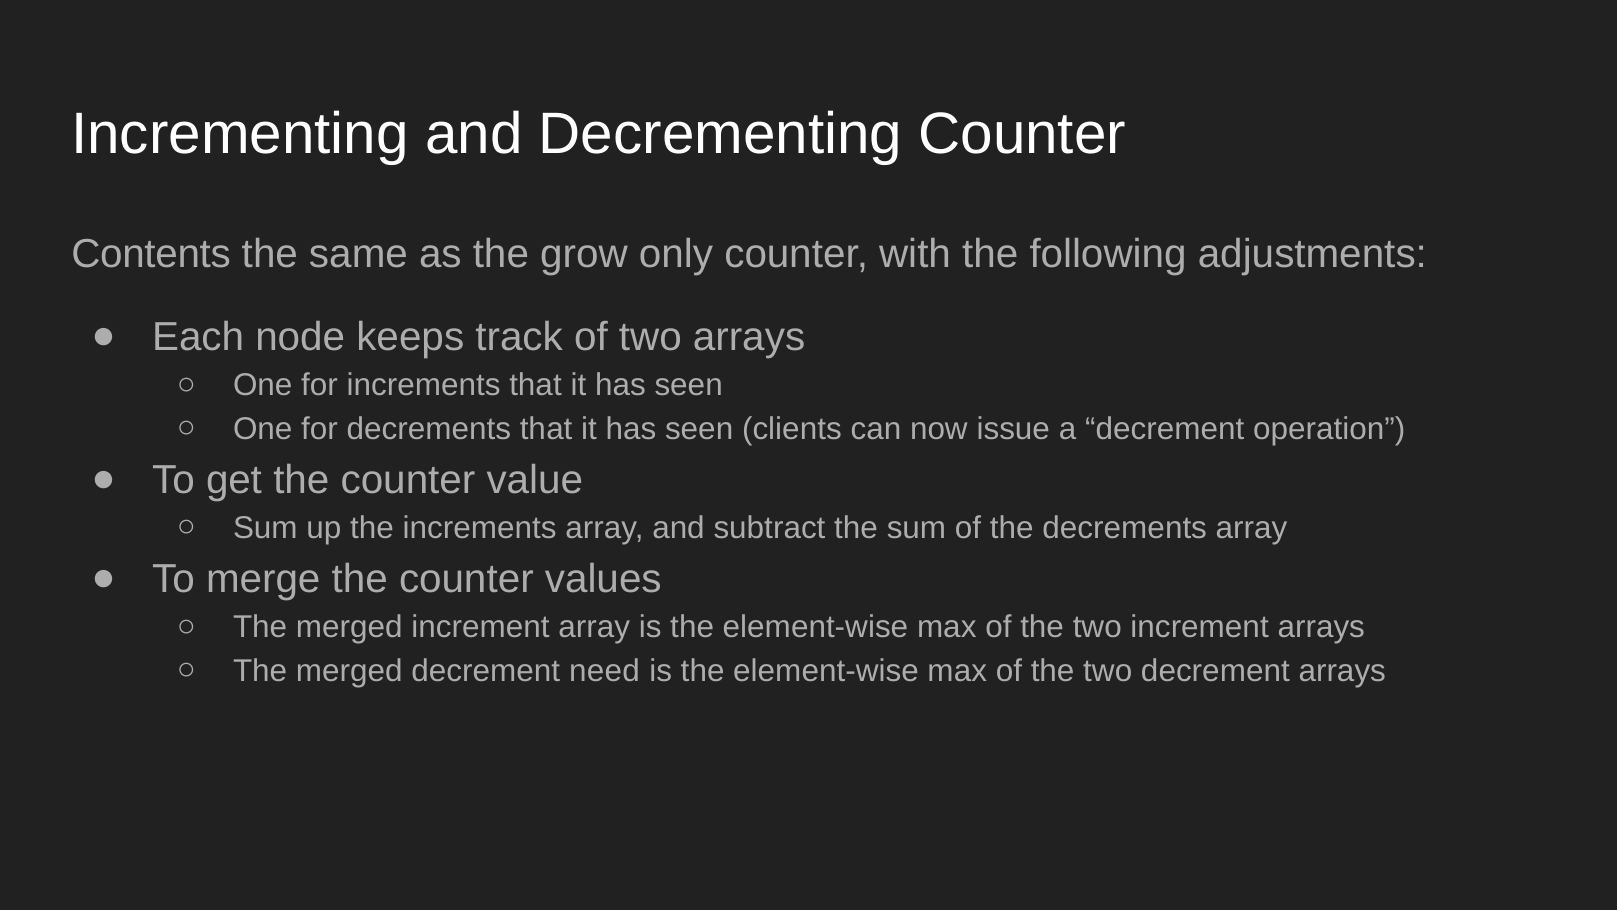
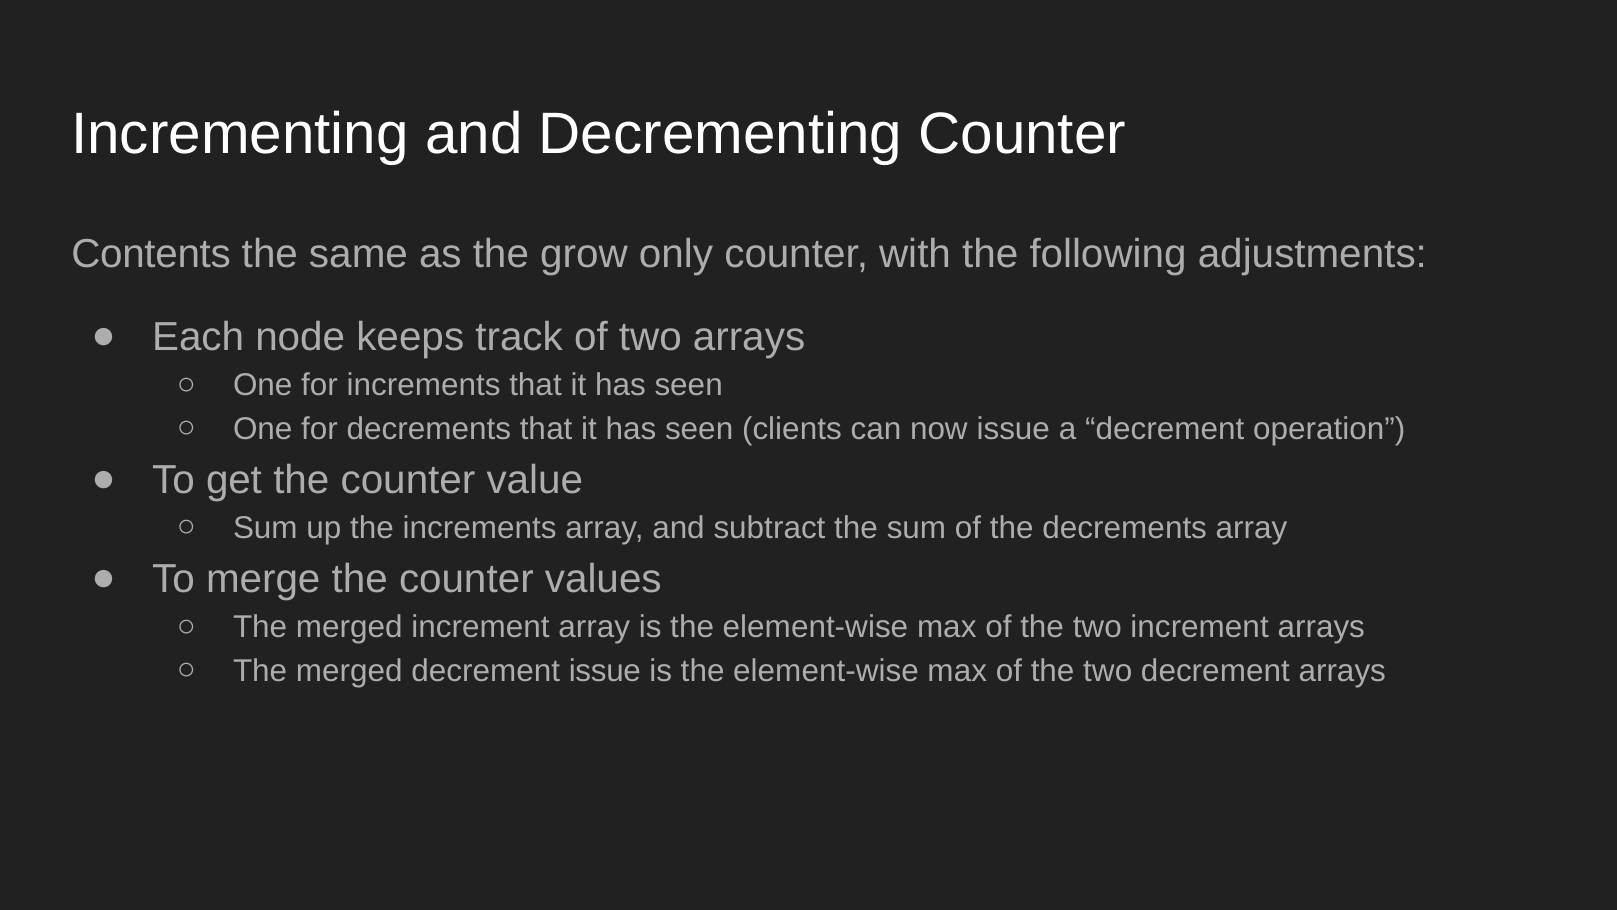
decrement need: need -> issue (605, 671)
